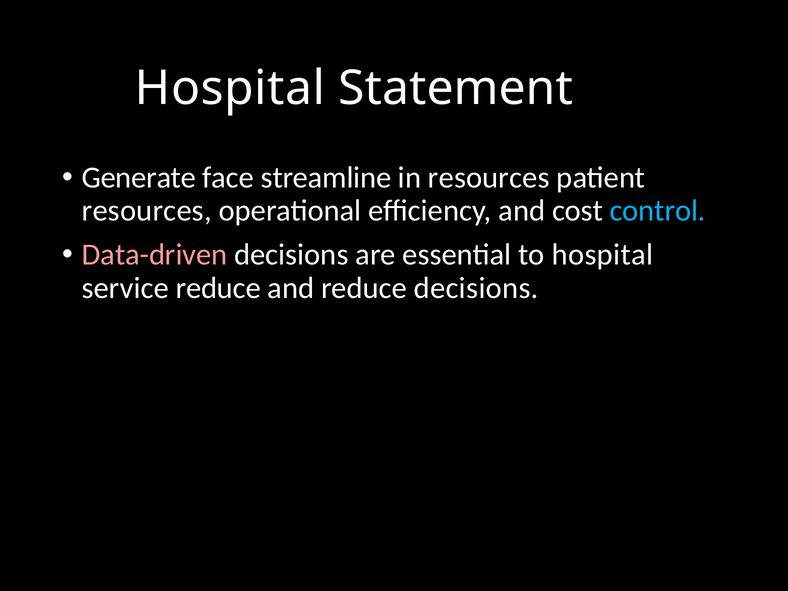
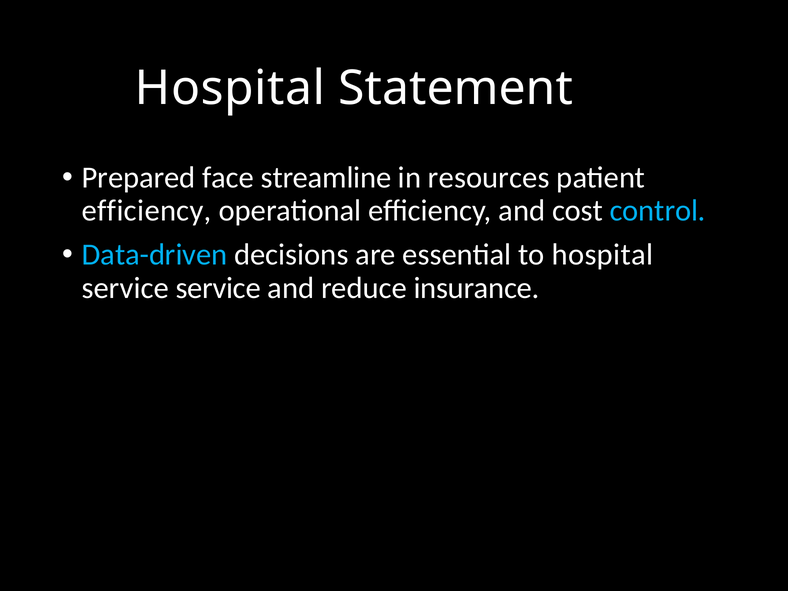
Generate: Generate -> Prepared (139, 178)
resources: resources -> efficiency (147, 211)
Data-driven colour: pink -> light blue (155, 255)
service reduce: reduce -> service (218, 288)
reduce decisions: decisions -> insurance (477, 288)
